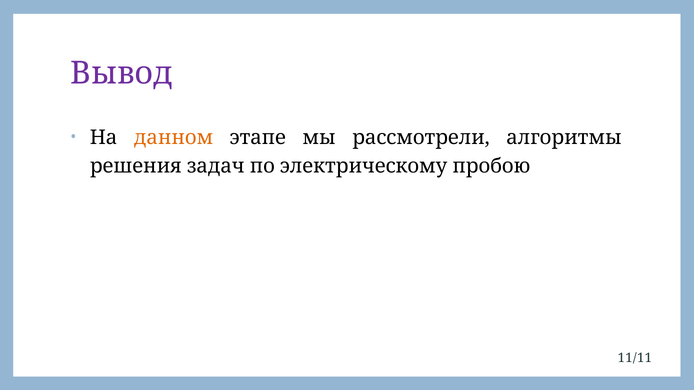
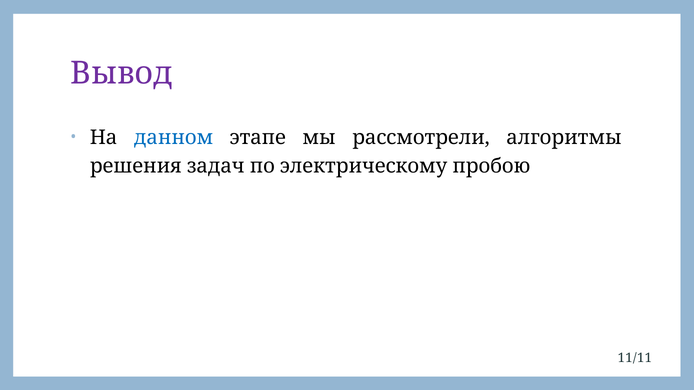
данном colour: orange -> blue (174, 138)
